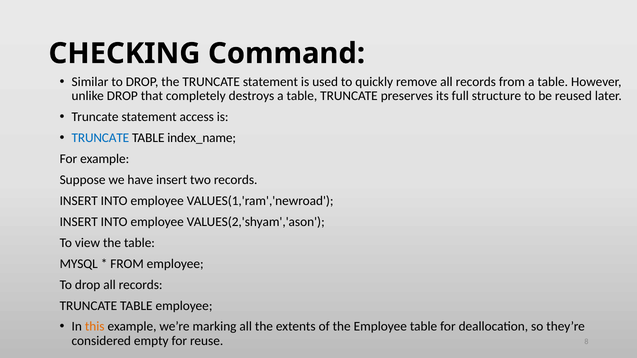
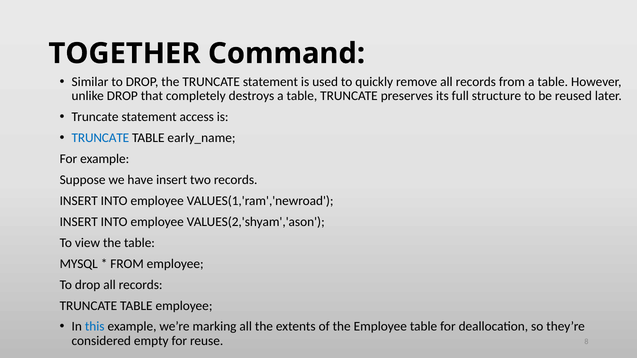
CHECKING: CHECKING -> TOGETHER (125, 54)
index_name: index_name -> early_name (202, 138)
this colour: orange -> blue (95, 327)
